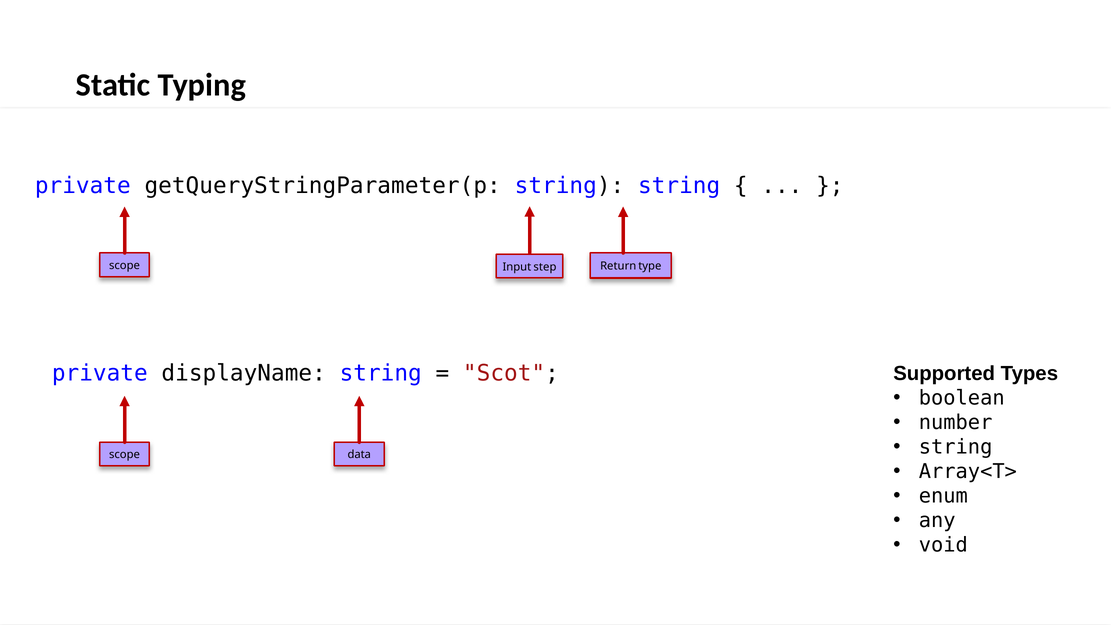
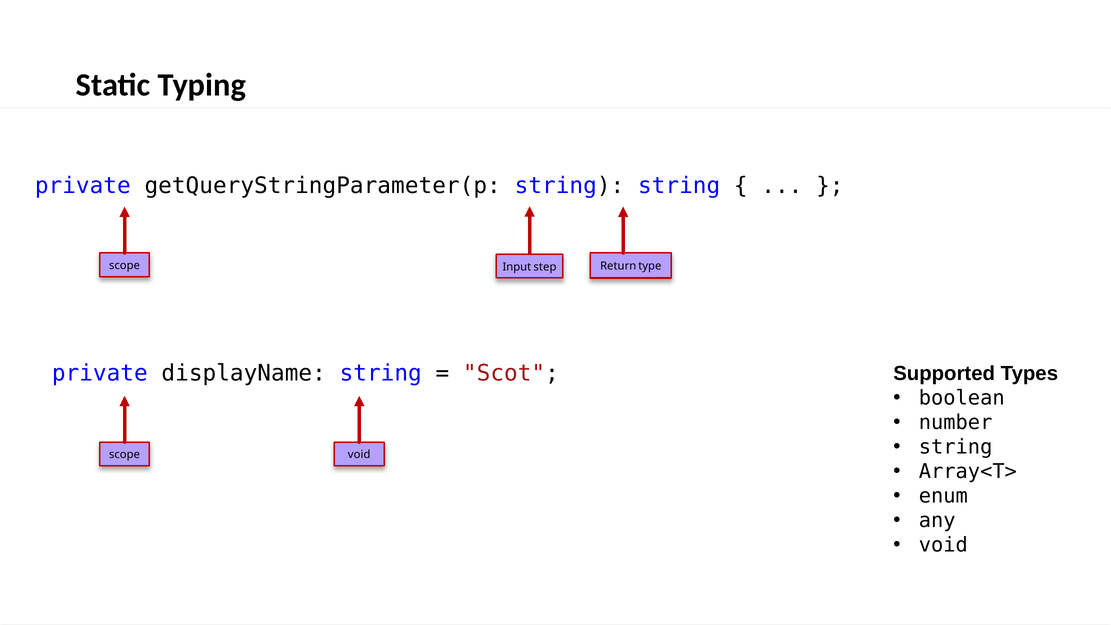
scope data: data -> void (359, 455)
